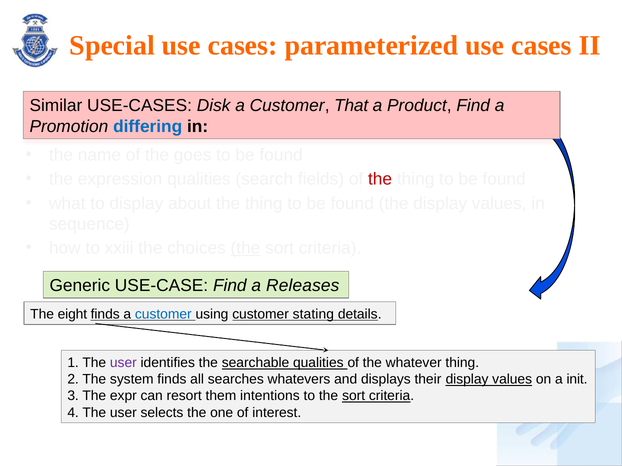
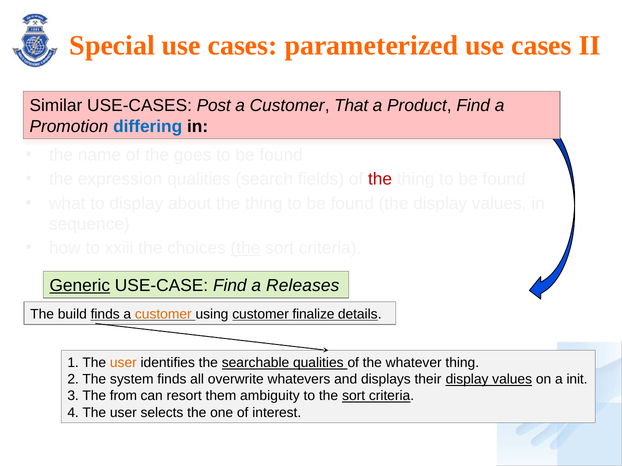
Disk: Disk -> Post (214, 106)
Generic underline: none -> present (80, 286)
eight: eight -> build (72, 314)
customer colour: blue -> orange (163, 314)
stating: stating -> finalize (313, 314)
user colour: purple -> orange (123, 363)
searches: searches -> overwrite (236, 380)
expr: expr -> from (123, 396)
intentions: intentions -> ambiguity (270, 396)
